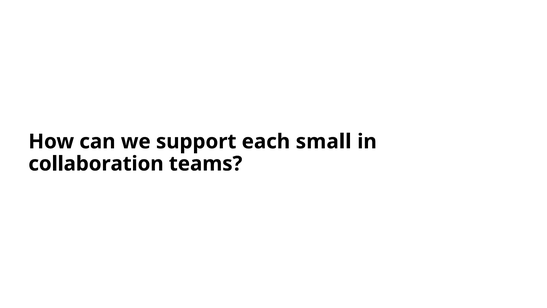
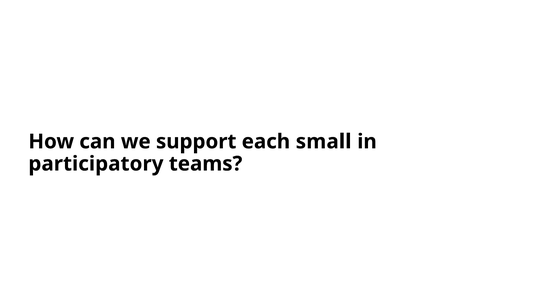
collaboration: collaboration -> participatory (96, 164)
